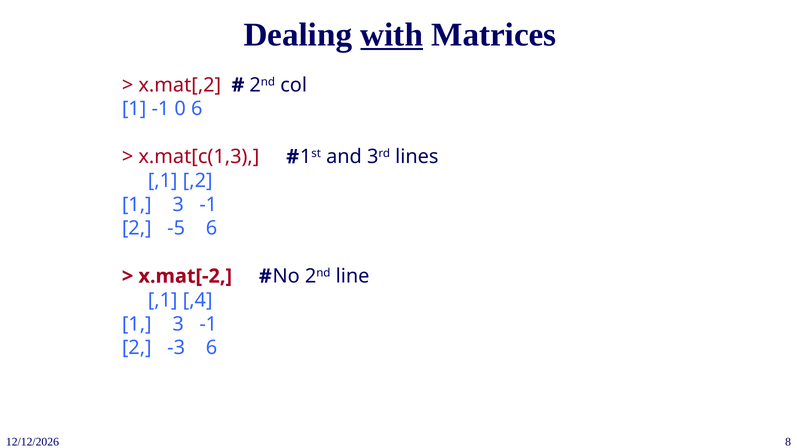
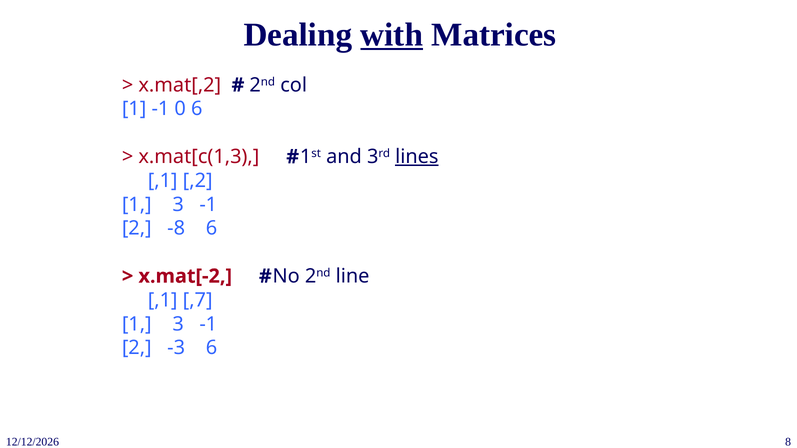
lines underline: none -> present (417, 157)
-5: -5 -> -8 (176, 229)
,4: ,4 -> ,7 (198, 300)
